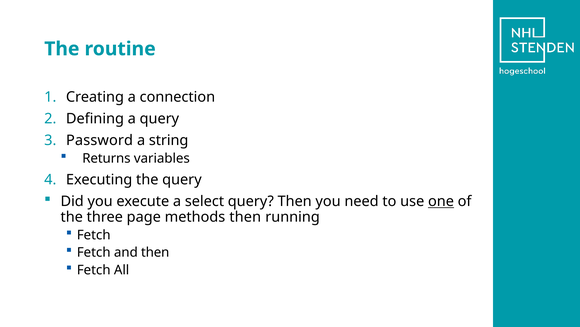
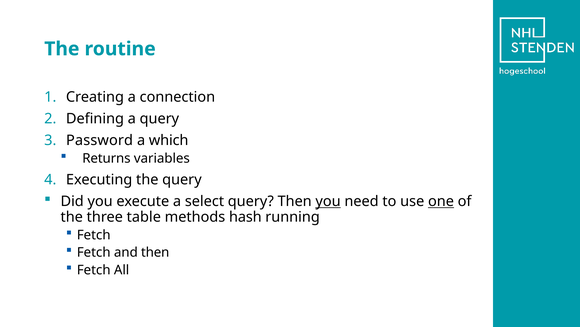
string: string -> which (169, 140)
you underline: none -> present (328, 201)
page: page -> table (144, 217)
methods then: then -> hash (245, 217)
